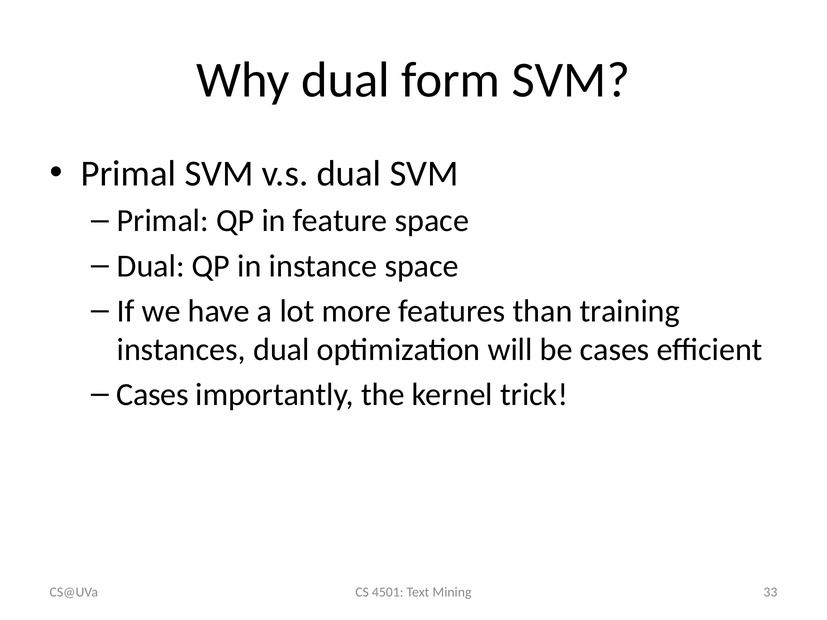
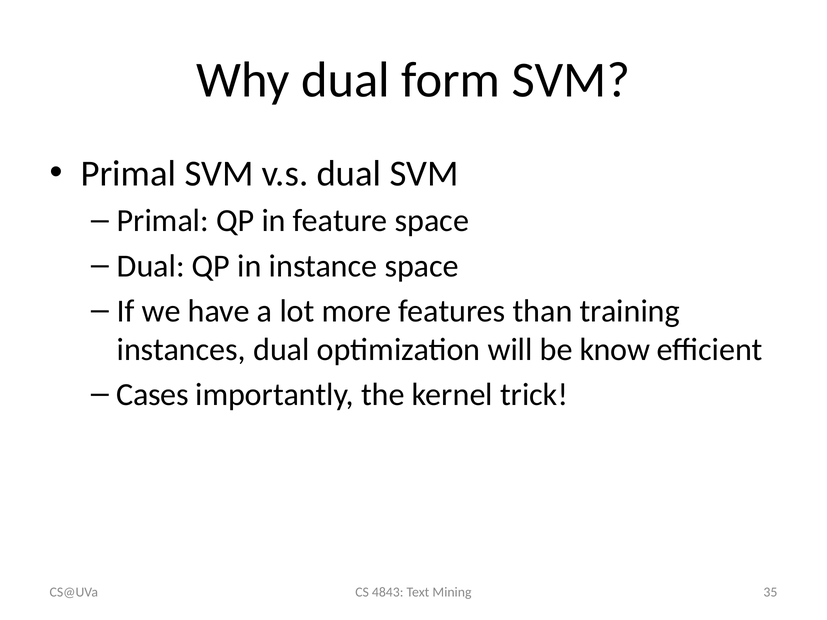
be cases: cases -> know (615, 350)
4501: 4501 -> 4843 (388, 592)
33: 33 -> 35 (770, 592)
